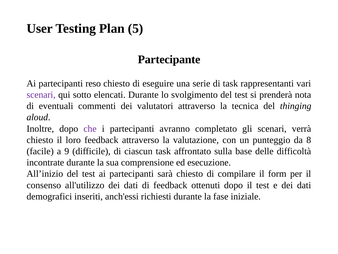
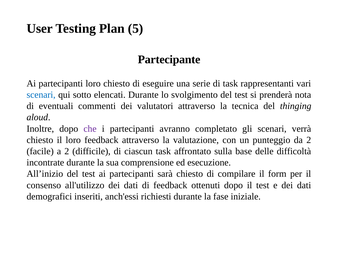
partecipanti reso: reso -> loro (93, 83)
scenari colour: purple -> blue (41, 95)
da 8: 8 -> 2 (309, 140)
a 9: 9 -> 2 (67, 151)
